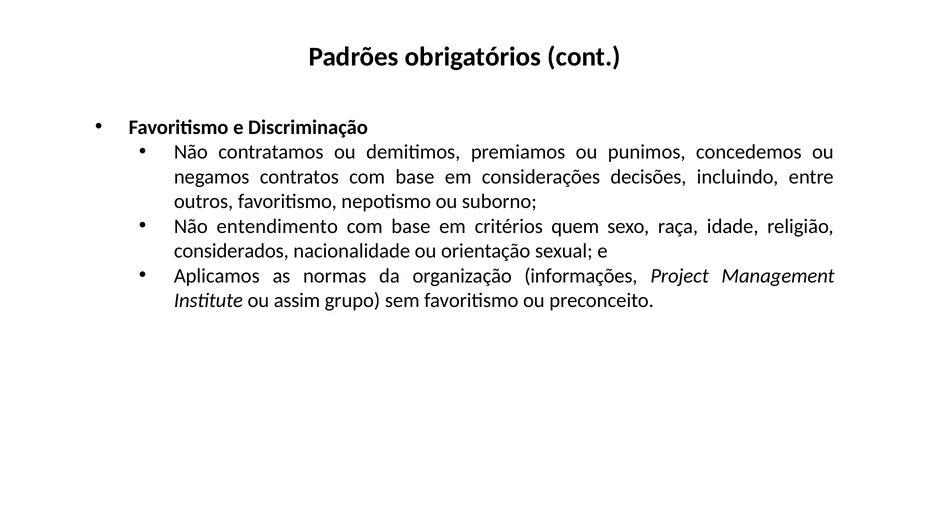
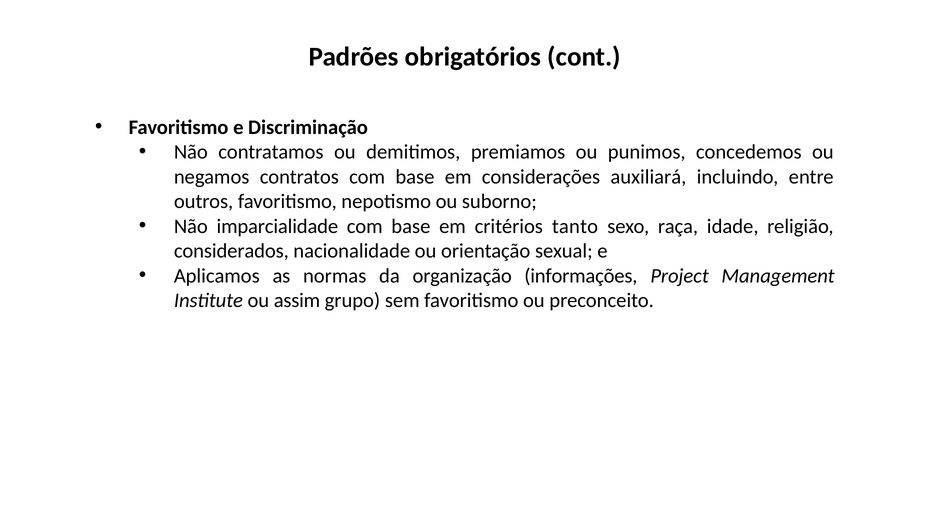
decisões: decisões -> auxiliará (648, 177)
entendimento: entendimento -> imparcialidade (277, 226)
quem: quem -> tanto (575, 226)
